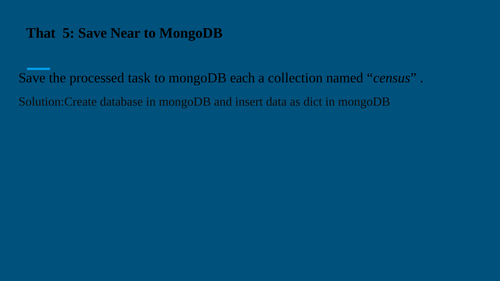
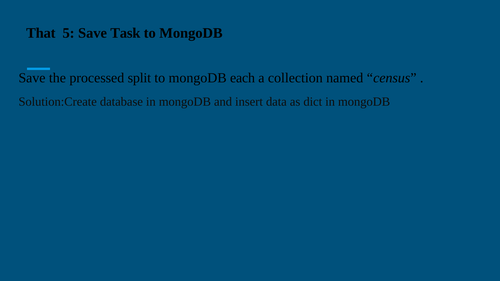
Near: Near -> Task (125, 33)
task: task -> split (139, 78)
